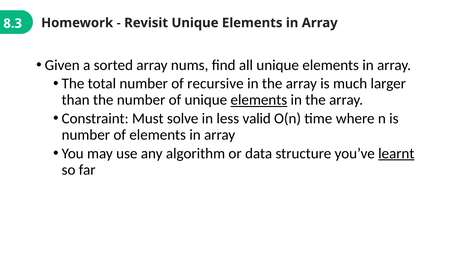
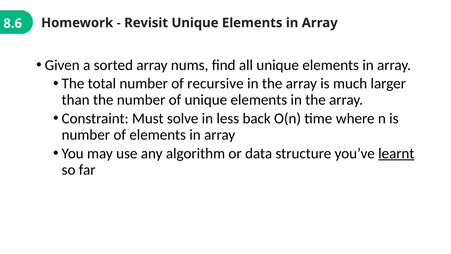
8.3: 8.3 -> 8.6 (13, 23)
elements underline: present -> none (259, 100)
valid: valid -> back (257, 118)
